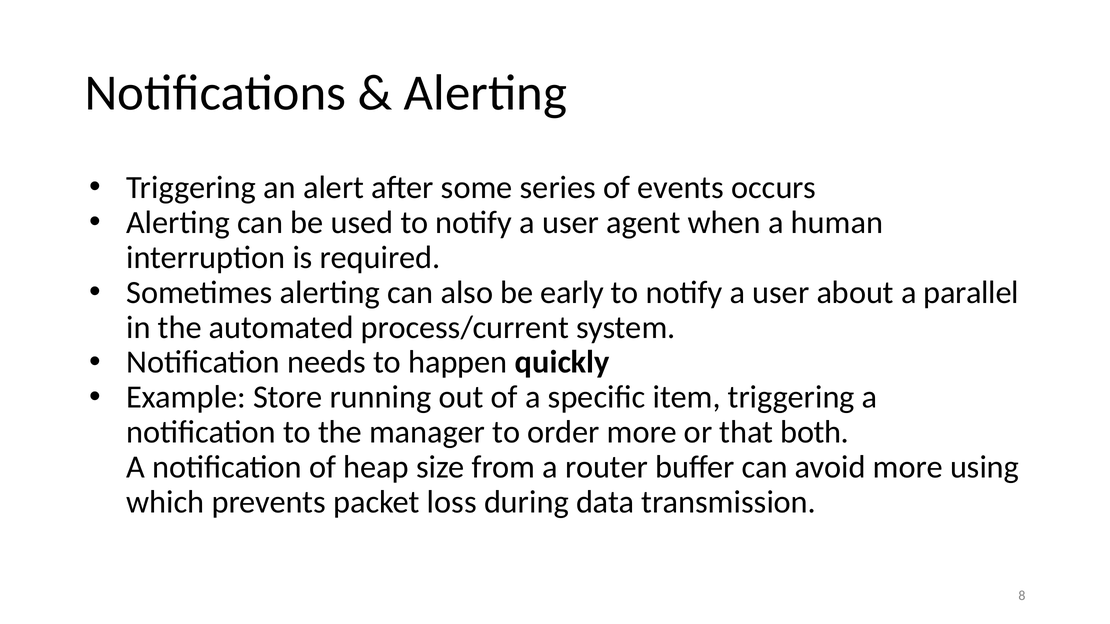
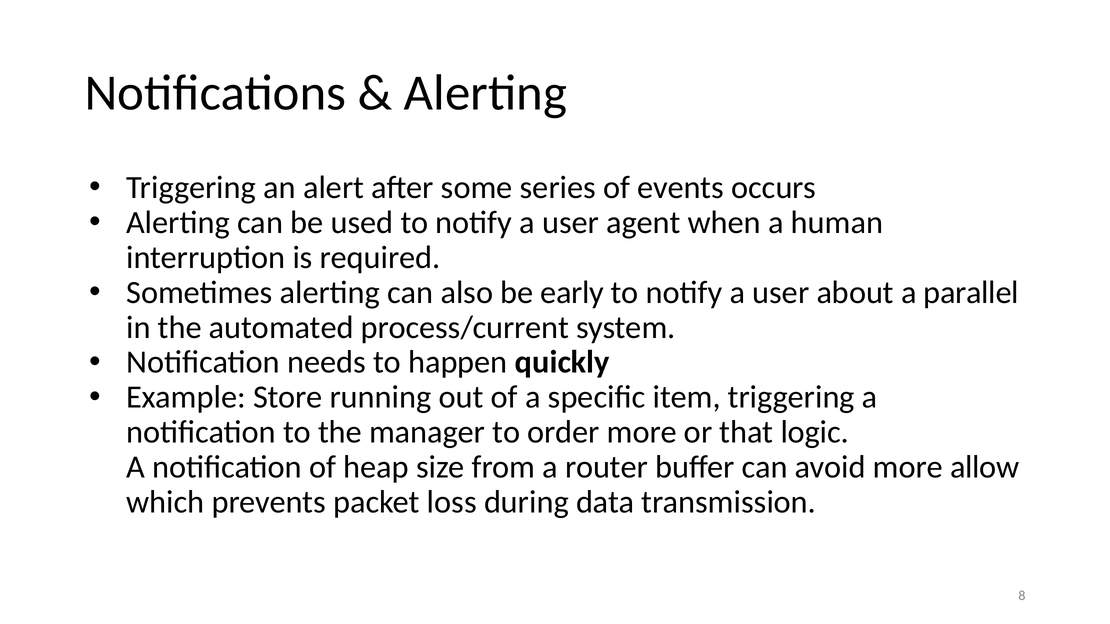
both: both -> logic (815, 432)
using: using -> allow (985, 467)
